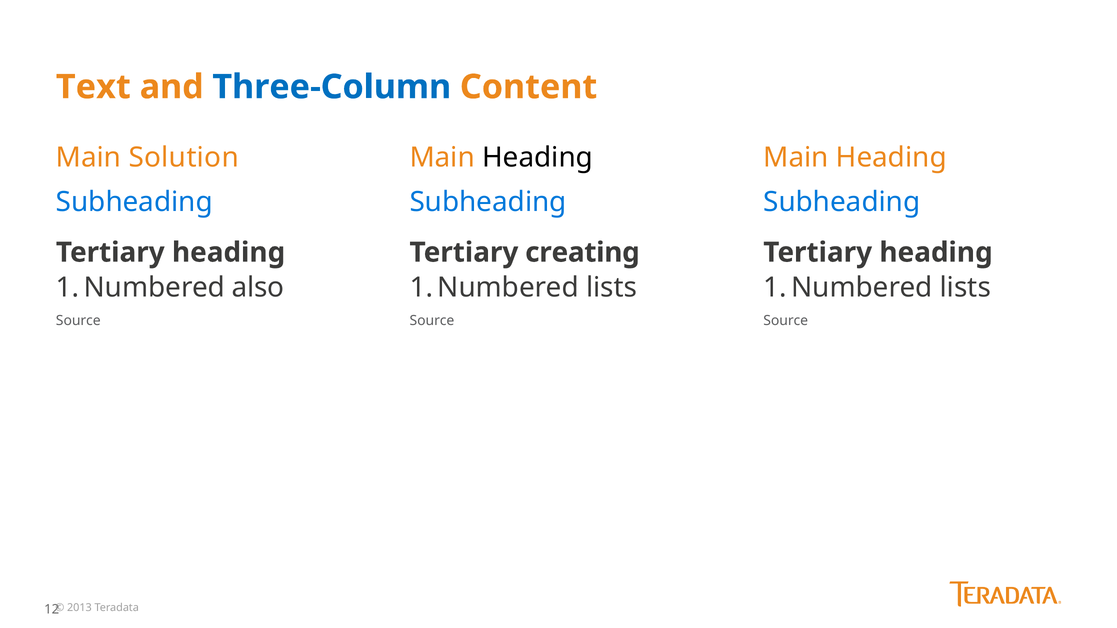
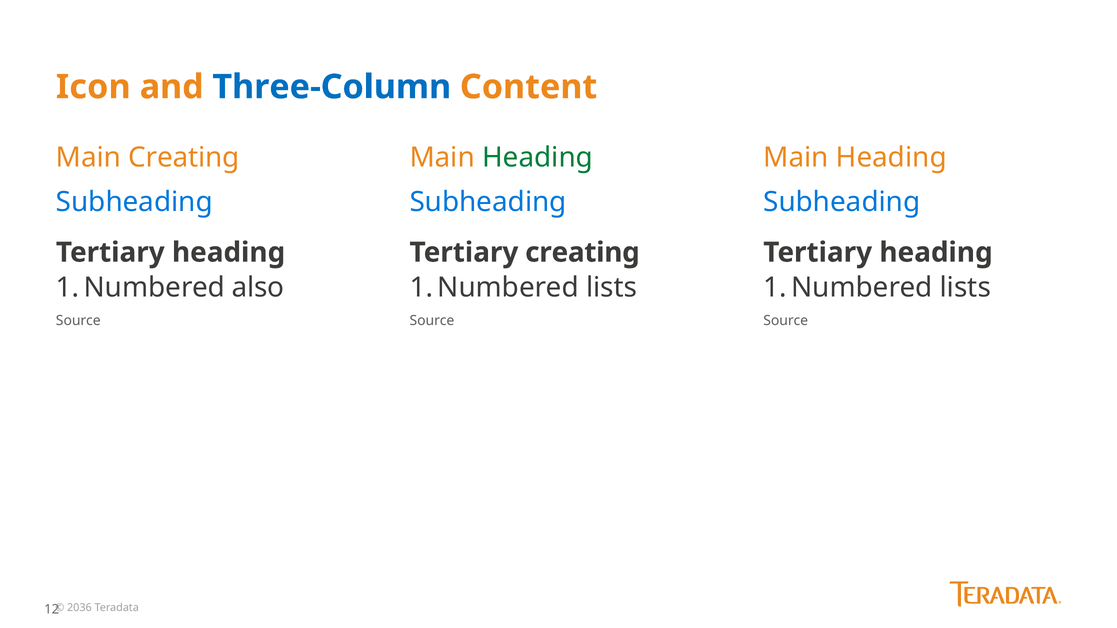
Text: Text -> Icon (93, 87)
Solution: Solution -> Creating (184, 158)
Heading colour: black -> green (538, 158)
2013: 2013 -> 2036 (79, 608)
